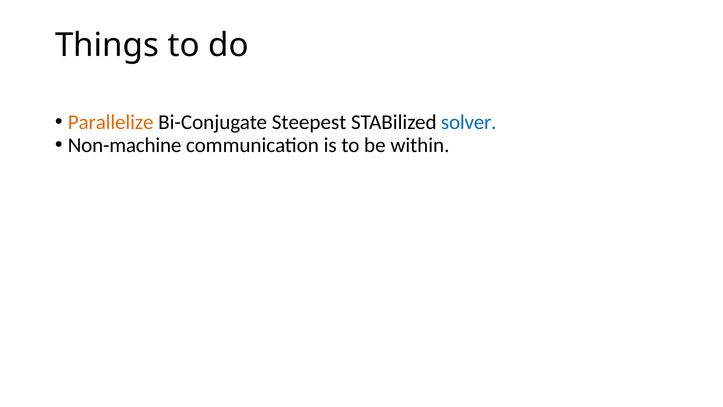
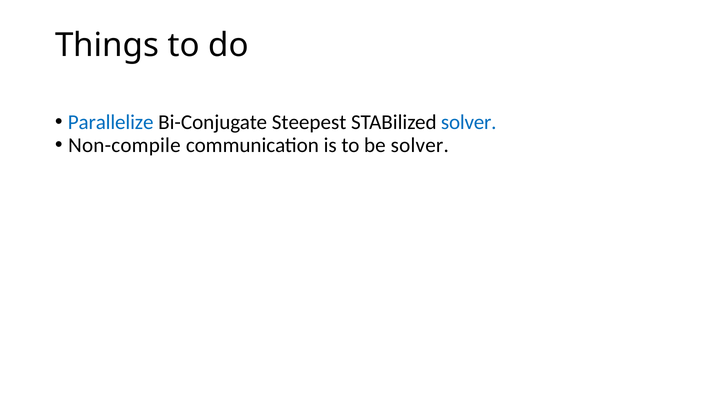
Parallelize colour: orange -> blue (111, 122)
Non-machine: Non-machine -> Non-compile (124, 145)
be within: within -> solver (420, 145)
